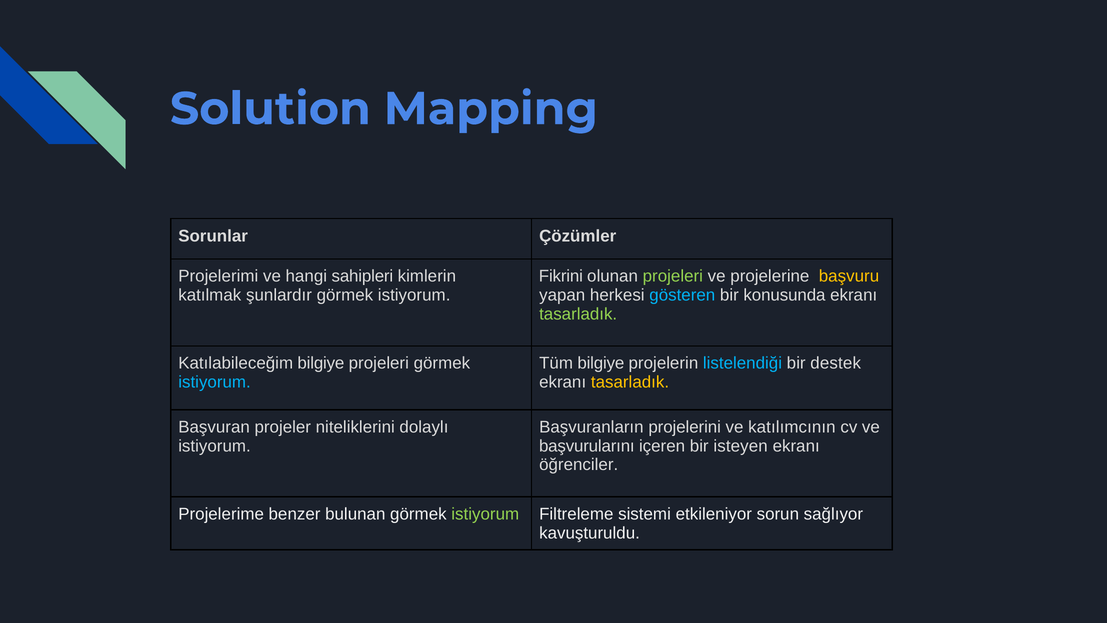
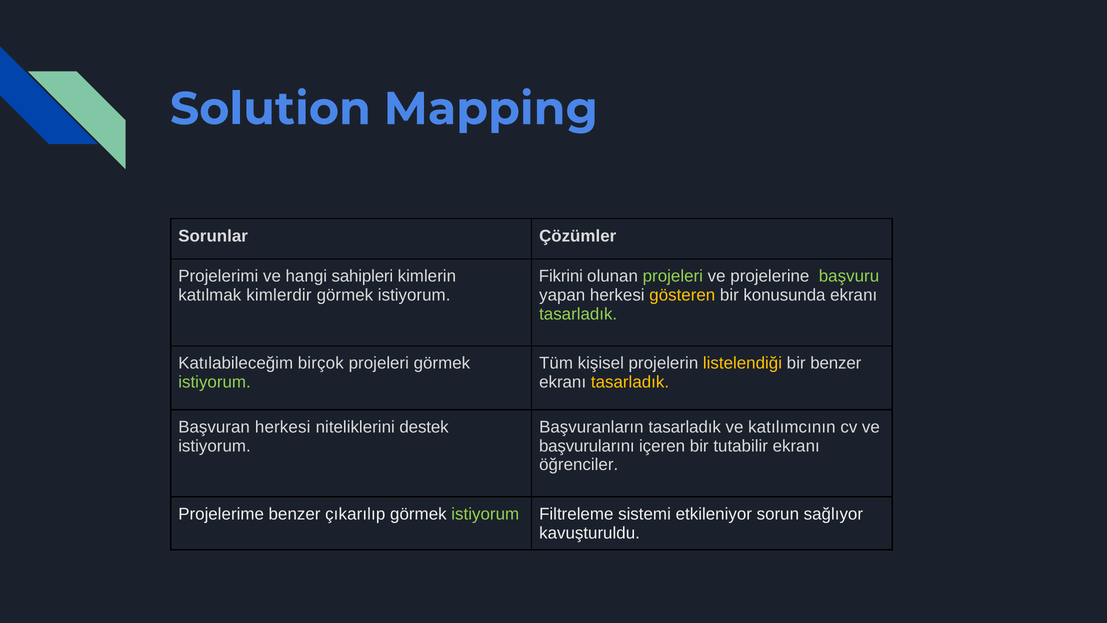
başvuru colour: yellow -> light green (849, 276)
şunlardır: şunlardır -> kimlerdir (279, 295)
gösteren colour: light blue -> yellow (682, 295)
Katılabileceğim bilgiye: bilgiye -> birçok (321, 363)
Tüm bilgiye: bilgiye -> kişisel (601, 363)
listelendiği colour: light blue -> yellow (742, 363)
bir destek: destek -> benzer (836, 363)
istiyorum colour: light blue -> light green (215, 382)
Başvuran projeler: projeler -> herkesi (283, 427)
dolaylı: dolaylı -> destek (424, 427)
Başvuranların projelerini: projelerini -> tasarladık (685, 427)
isteyen: isteyen -> tutabilir (741, 446)
bulunan: bulunan -> çıkarılıp (355, 514)
